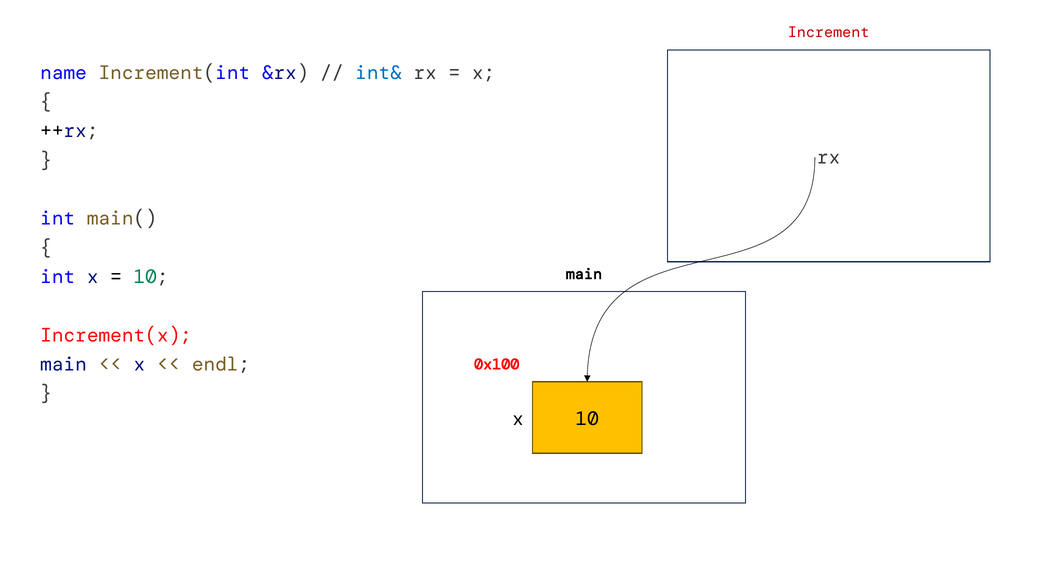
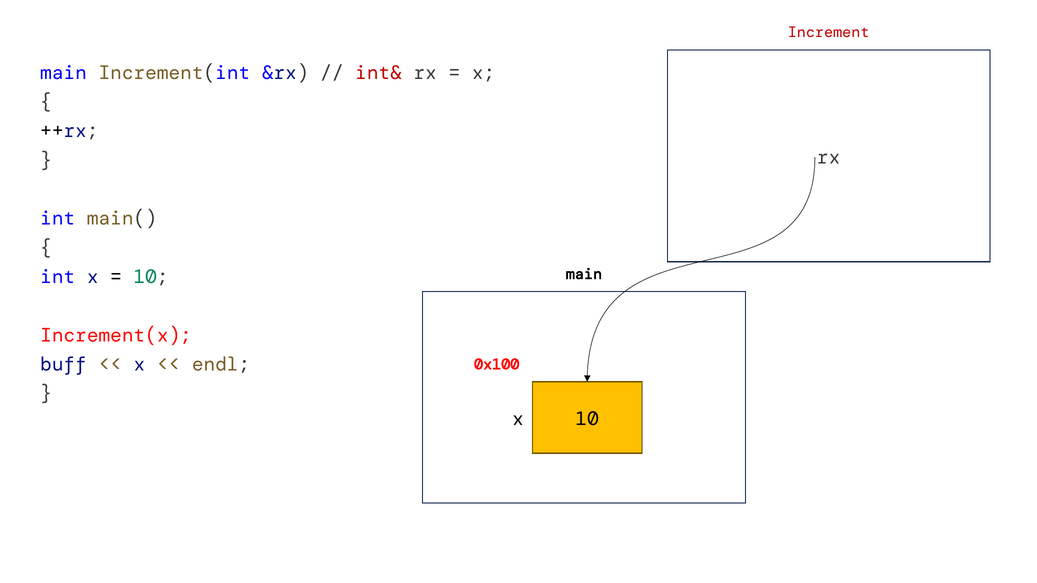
name: name -> main (64, 73)
int& colour: blue -> red (379, 73)
main: main -> buff (64, 365)
